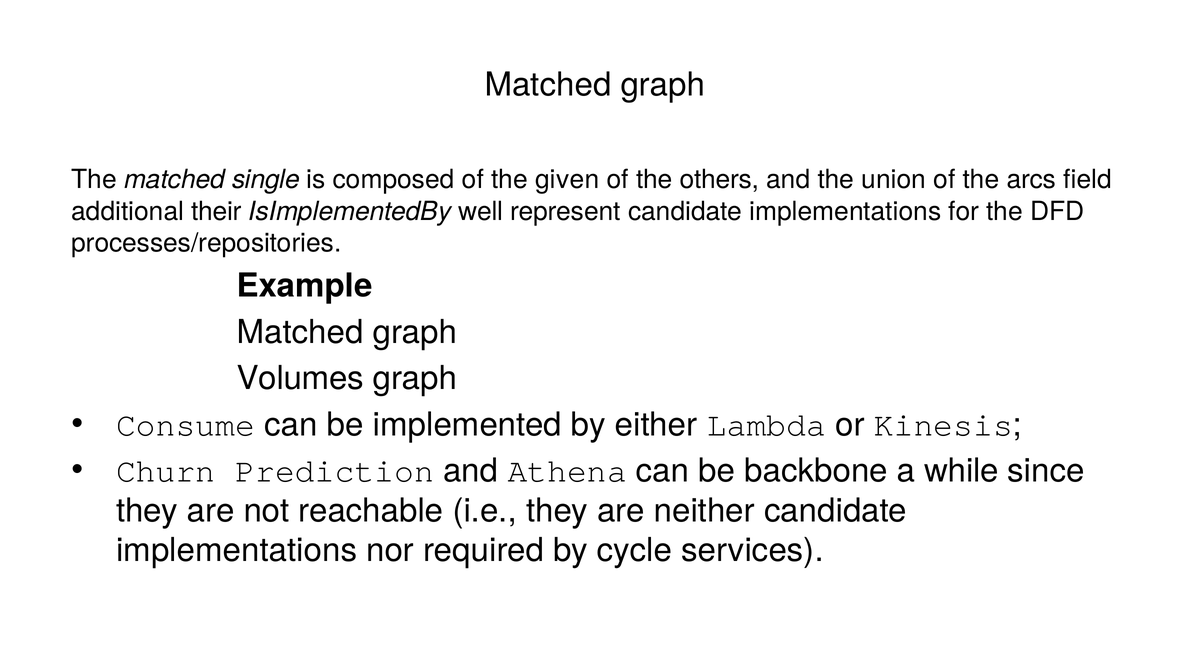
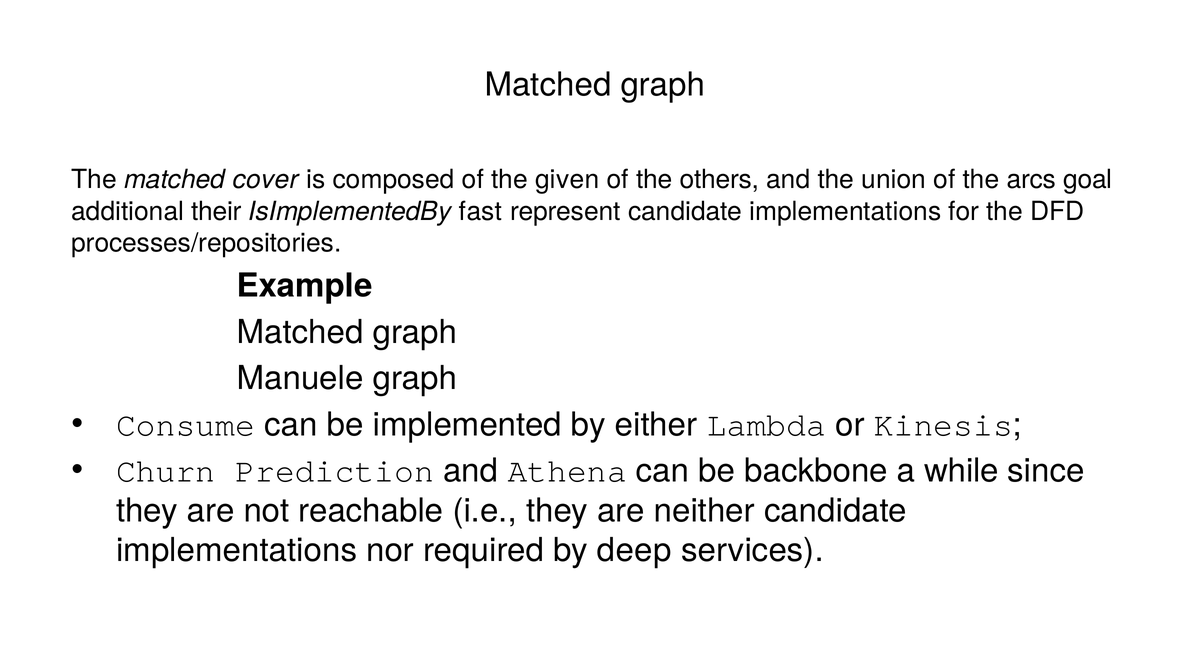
single: single -> cover (266, 180)
field: field -> goal (1088, 180)
well: well -> fast (481, 212)
Volumes: Volumes -> Manuele (300, 379)
cycle: cycle -> deep (634, 551)
